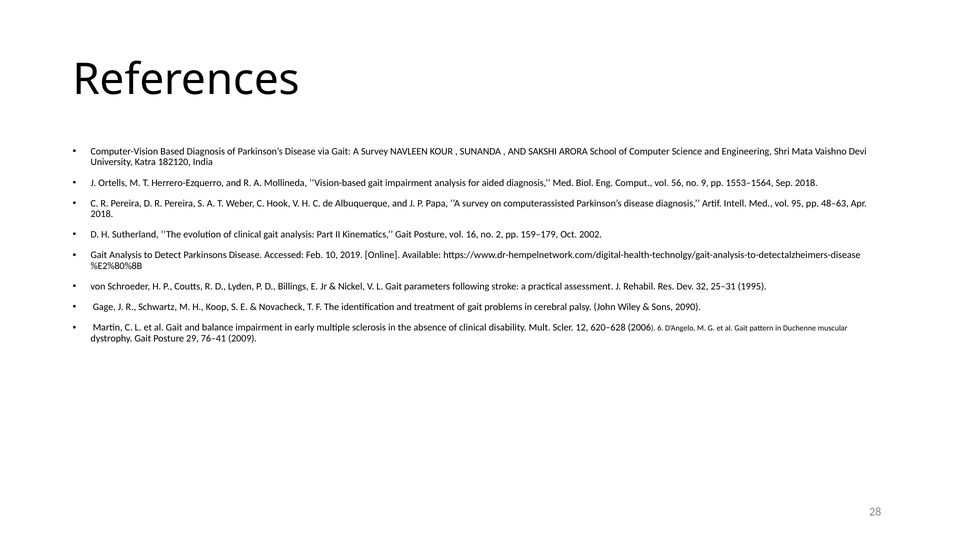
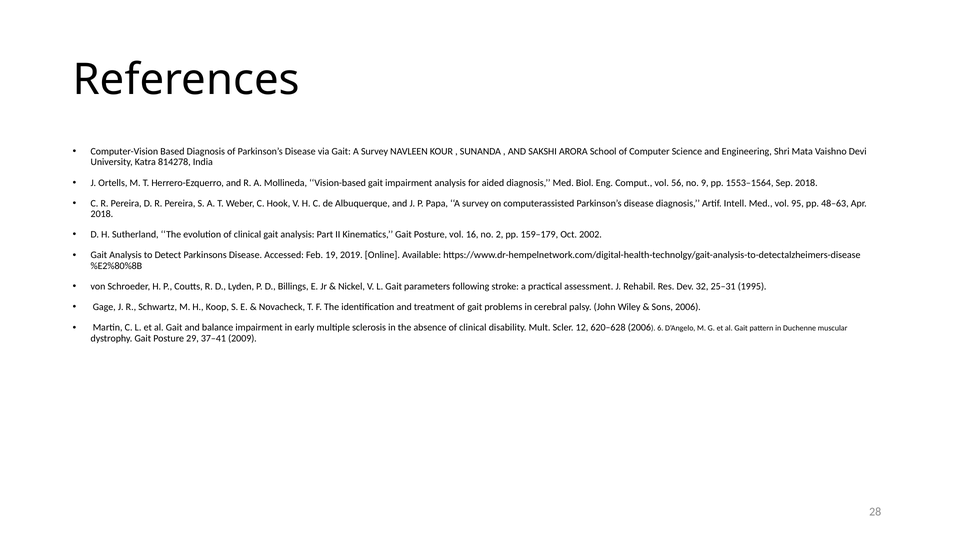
182120: 182120 -> 814278 (174, 162)
10: 10 -> 19 (332, 256)
Sons 2090: 2090 -> 2006 (688, 307)
76–41: 76–41 -> 37–41 (213, 339)
